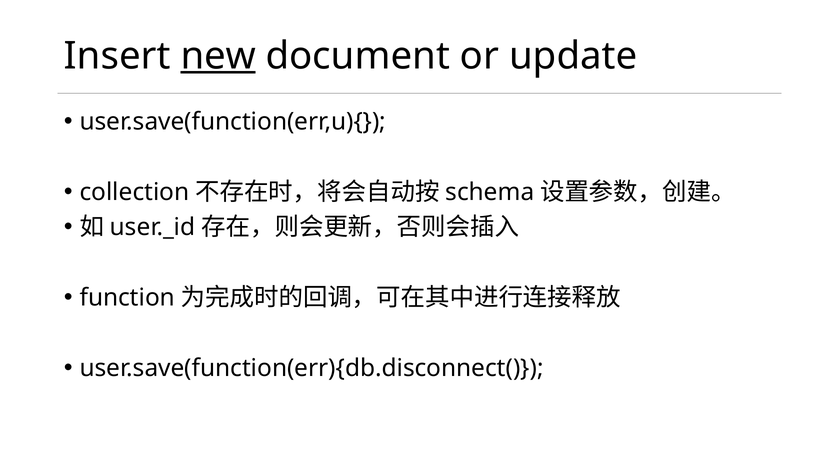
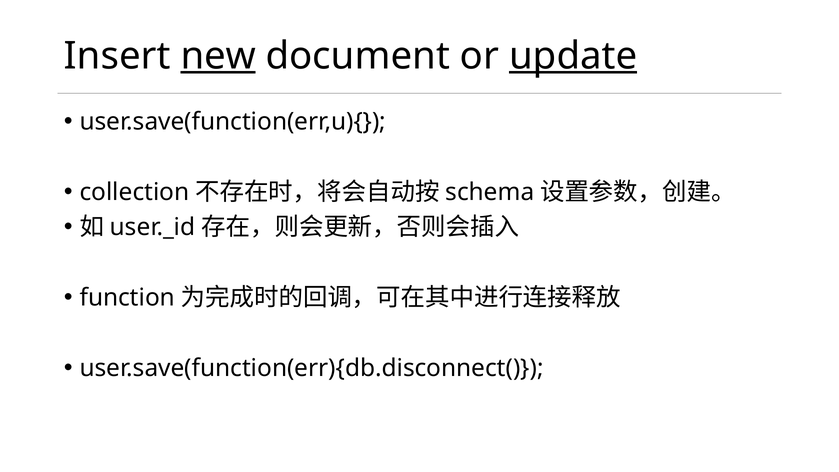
update underline: none -> present (573, 56)
